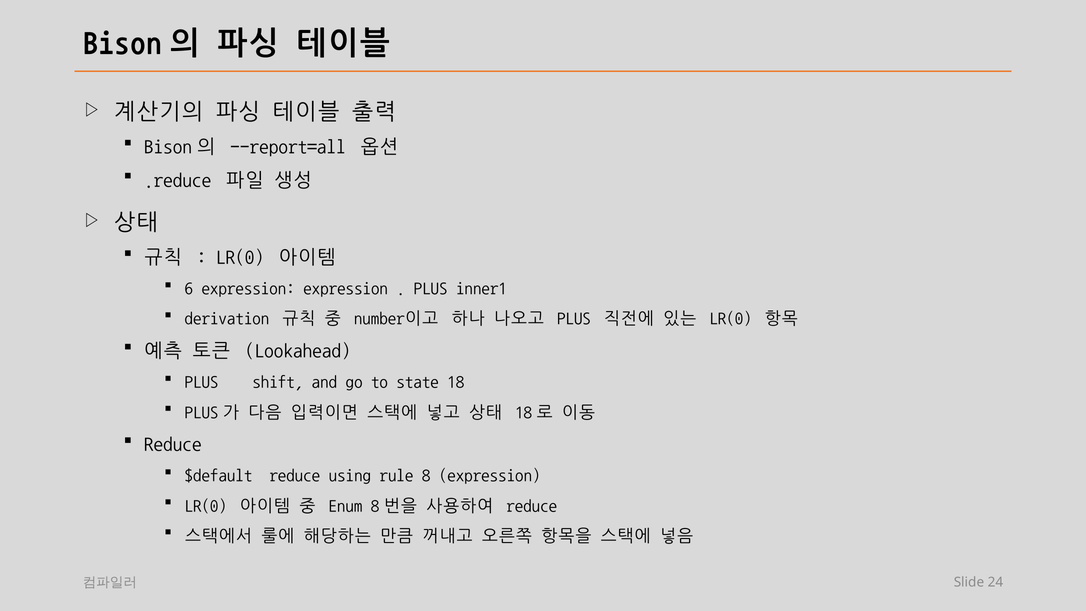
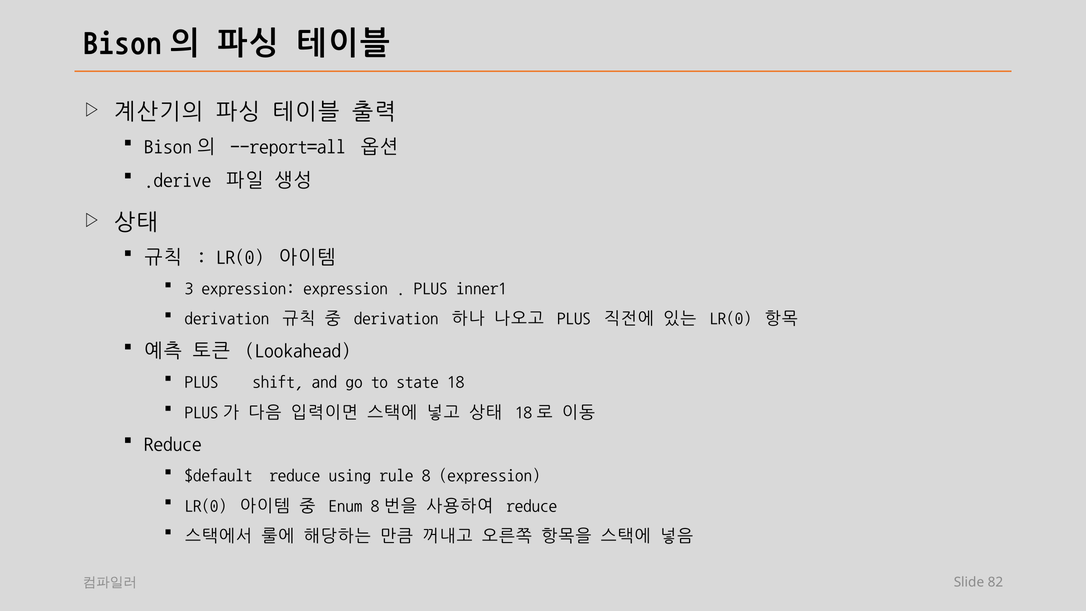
.reduce: .reduce -> .derive (178, 180)
6: 6 -> 3 (189, 288)
number이고: number이고 -> derivation (396, 318)
24: 24 -> 82 (995, 582)
